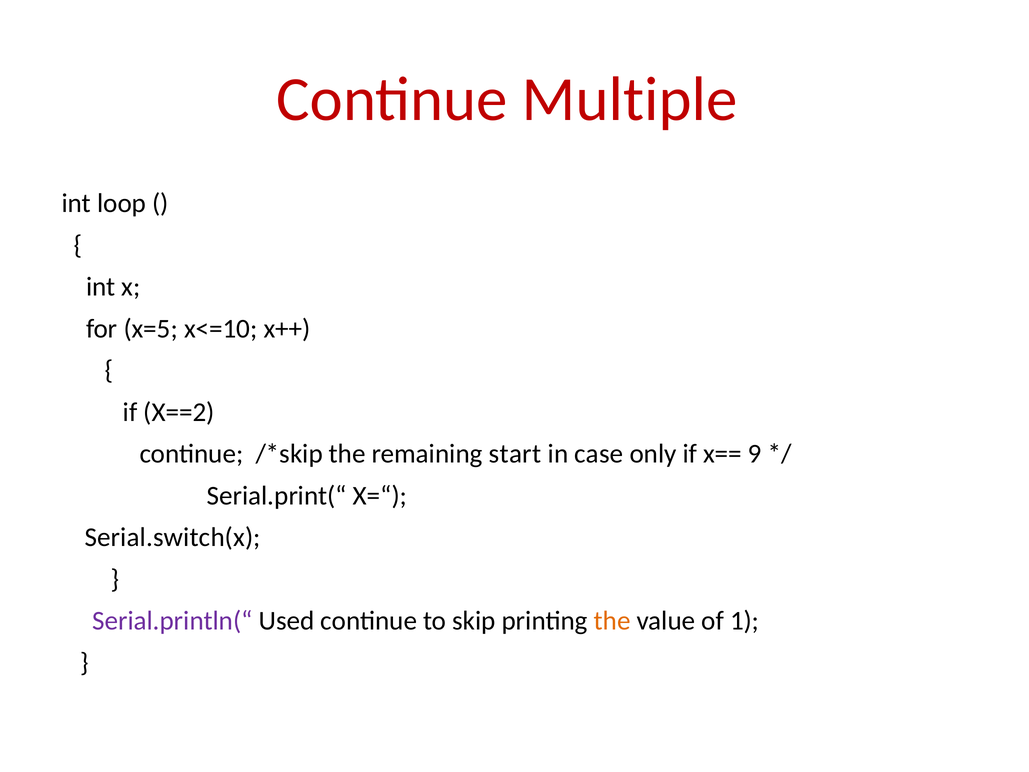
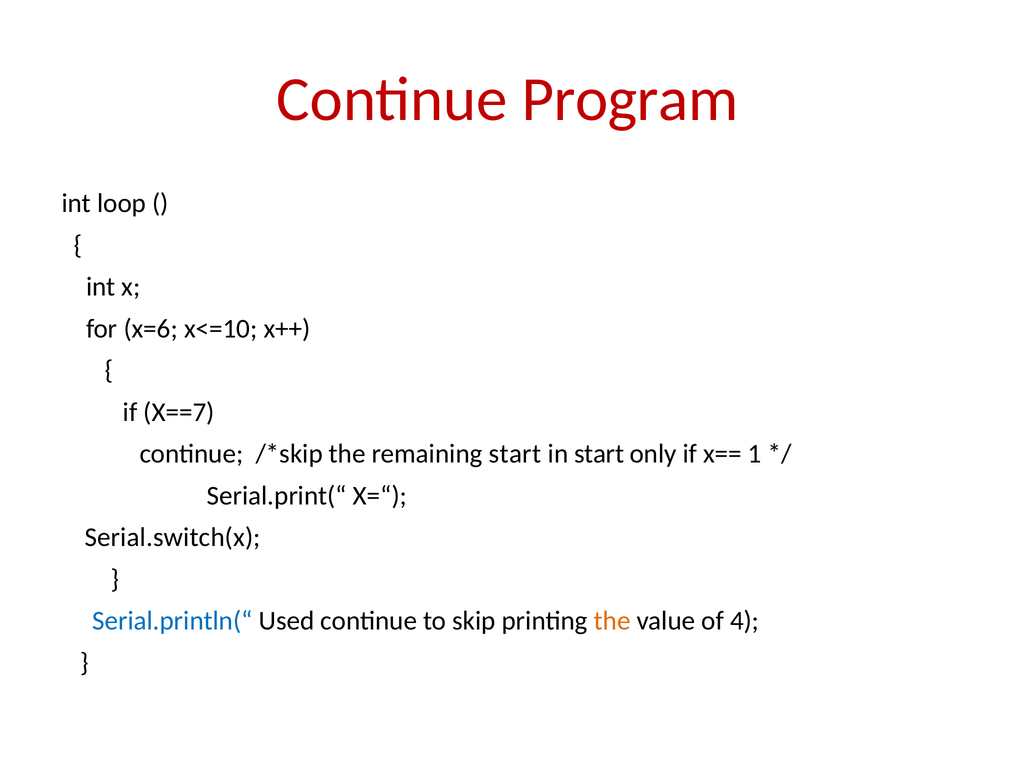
Multiple: Multiple -> Program (630, 100)
x=5: x=5 -> x=6 (151, 329)
X==2: X==2 -> X==7 (179, 412)
in case: case -> start (599, 454)
9: 9 -> 1 (755, 454)
Serial.println(“ colour: purple -> blue (173, 621)
1: 1 -> 4 (745, 621)
